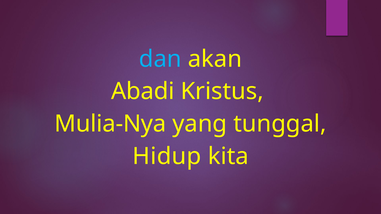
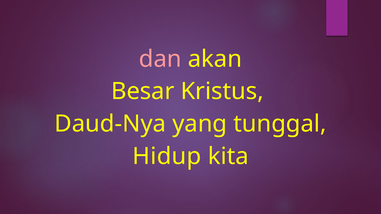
dan colour: light blue -> pink (160, 59)
Abadi: Abadi -> Besar (143, 92)
Mulia-Nya: Mulia-Nya -> Daud-Nya (110, 124)
